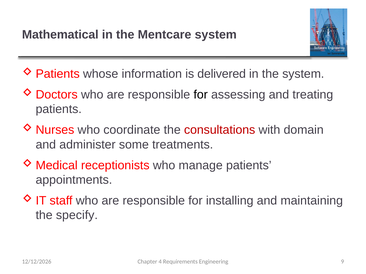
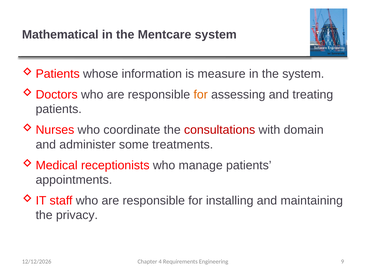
delivered: delivered -> measure (222, 74)
for colour: black -> orange (201, 95)
specify: specify -> privacy (77, 216)
